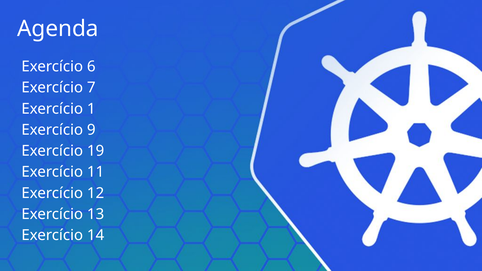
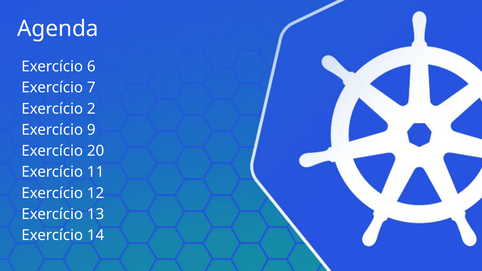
1: 1 -> 2 (91, 109)
19: 19 -> 20 (96, 151)
